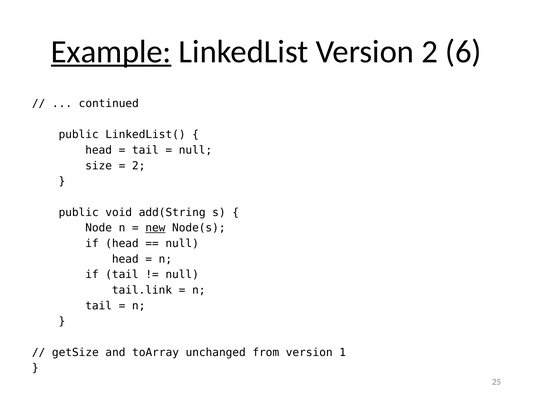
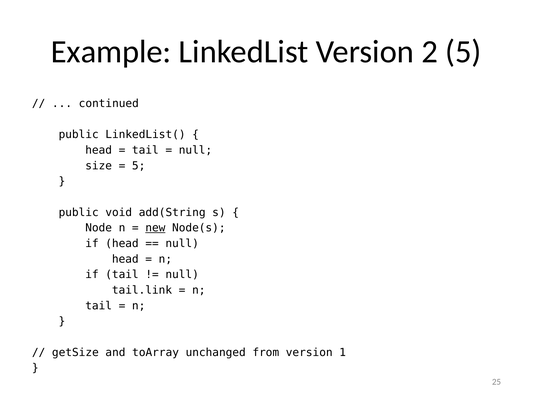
Example underline: present -> none (111, 52)
2 6: 6 -> 5 (463, 52)
2: 2 -> 5 (139, 166)
